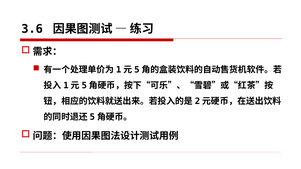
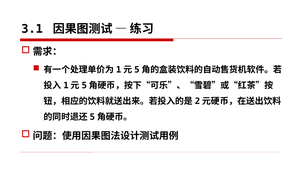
3.6: 3.6 -> 3.1 (32, 29)
